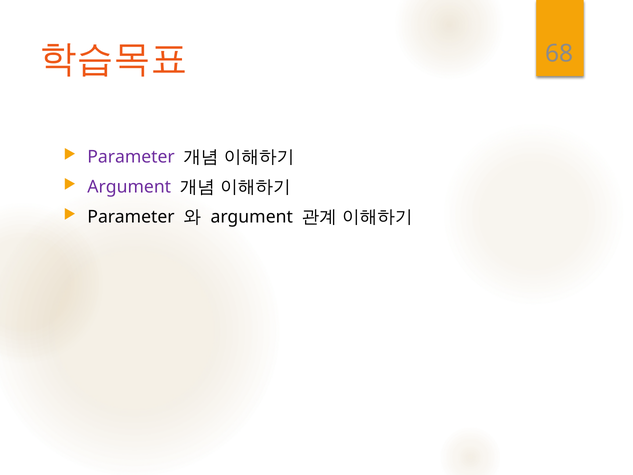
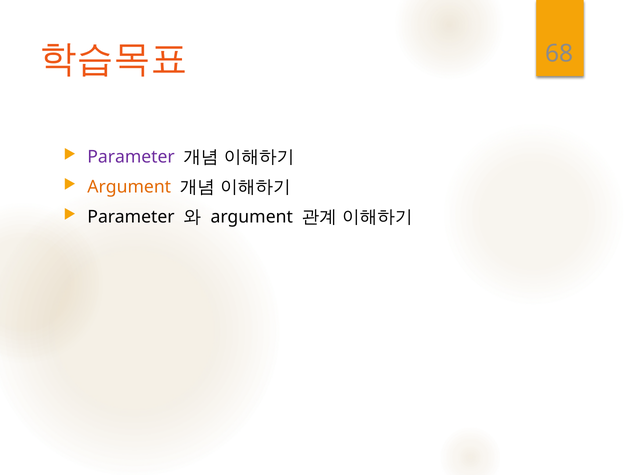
Argument colour: purple -> orange (129, 187)
